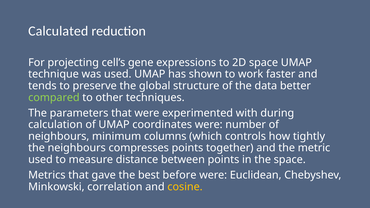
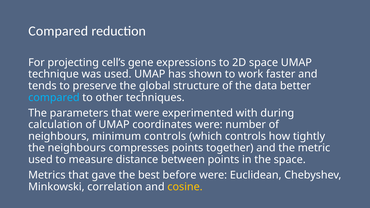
Calculated: Calculated -> Compared (58, 31)
compared colour: light green -> light blue (54, 98)
minimum columns: columns -> controls (165, 136)
